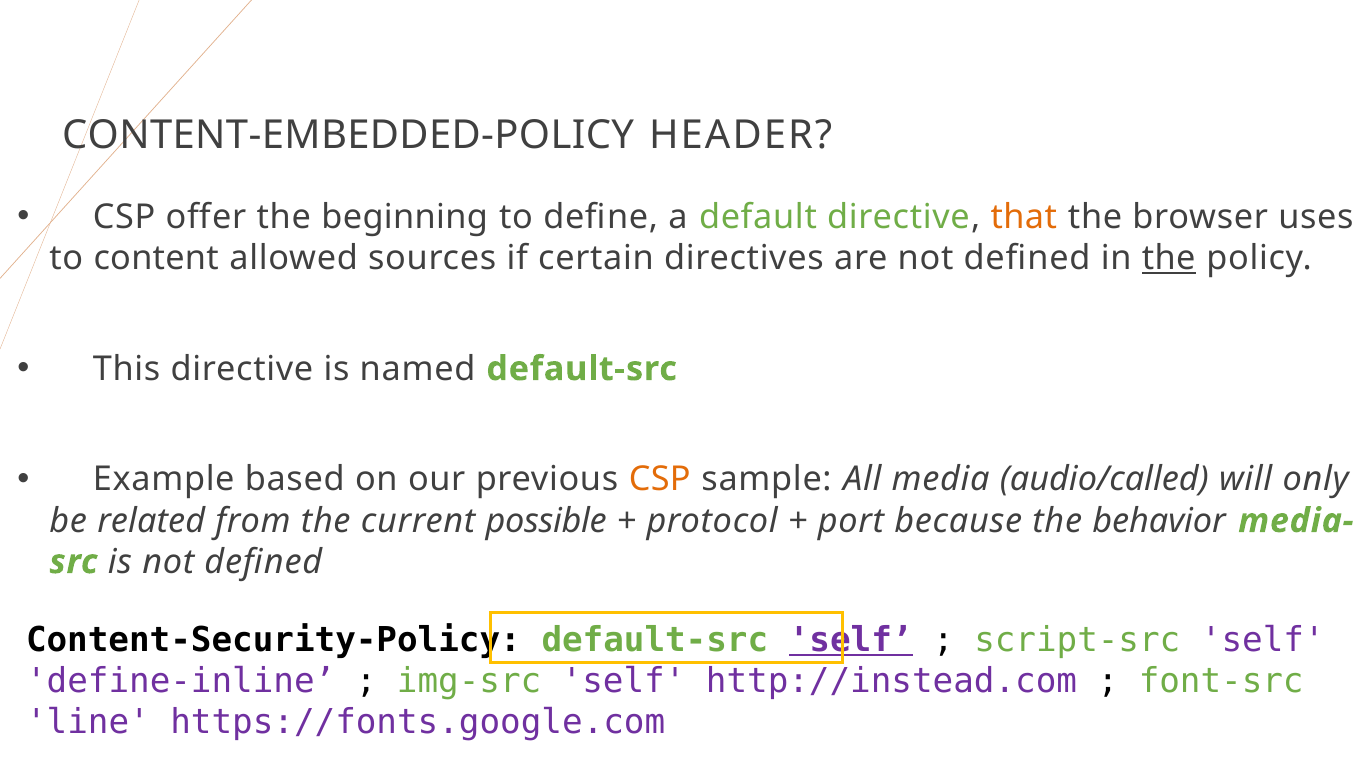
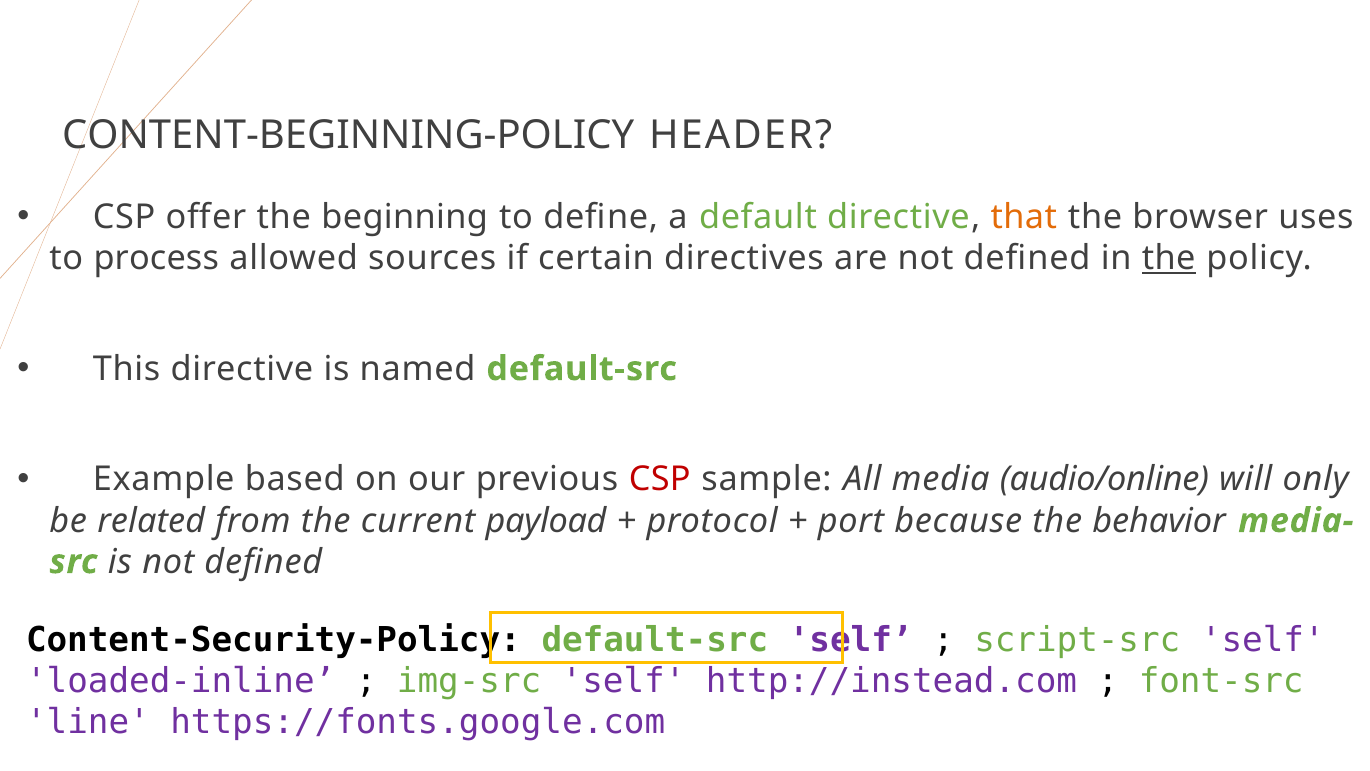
CONTENT-EMBEDDED-POLICY: CONTENT-EMBEDDED-POLICY -> CONTENT-BEGINNING-POLICY (348, 136)
content: content -> process (156, 258)
CSP colour: orange -> red (660, 479)
audio/called: audio/called -> audio/online (1105, 479)
possible: possible -> payload (546, 521)
self underline: present -> none (851, 640)
define-inline: define-inline -> loaded-inline (181, 681)
